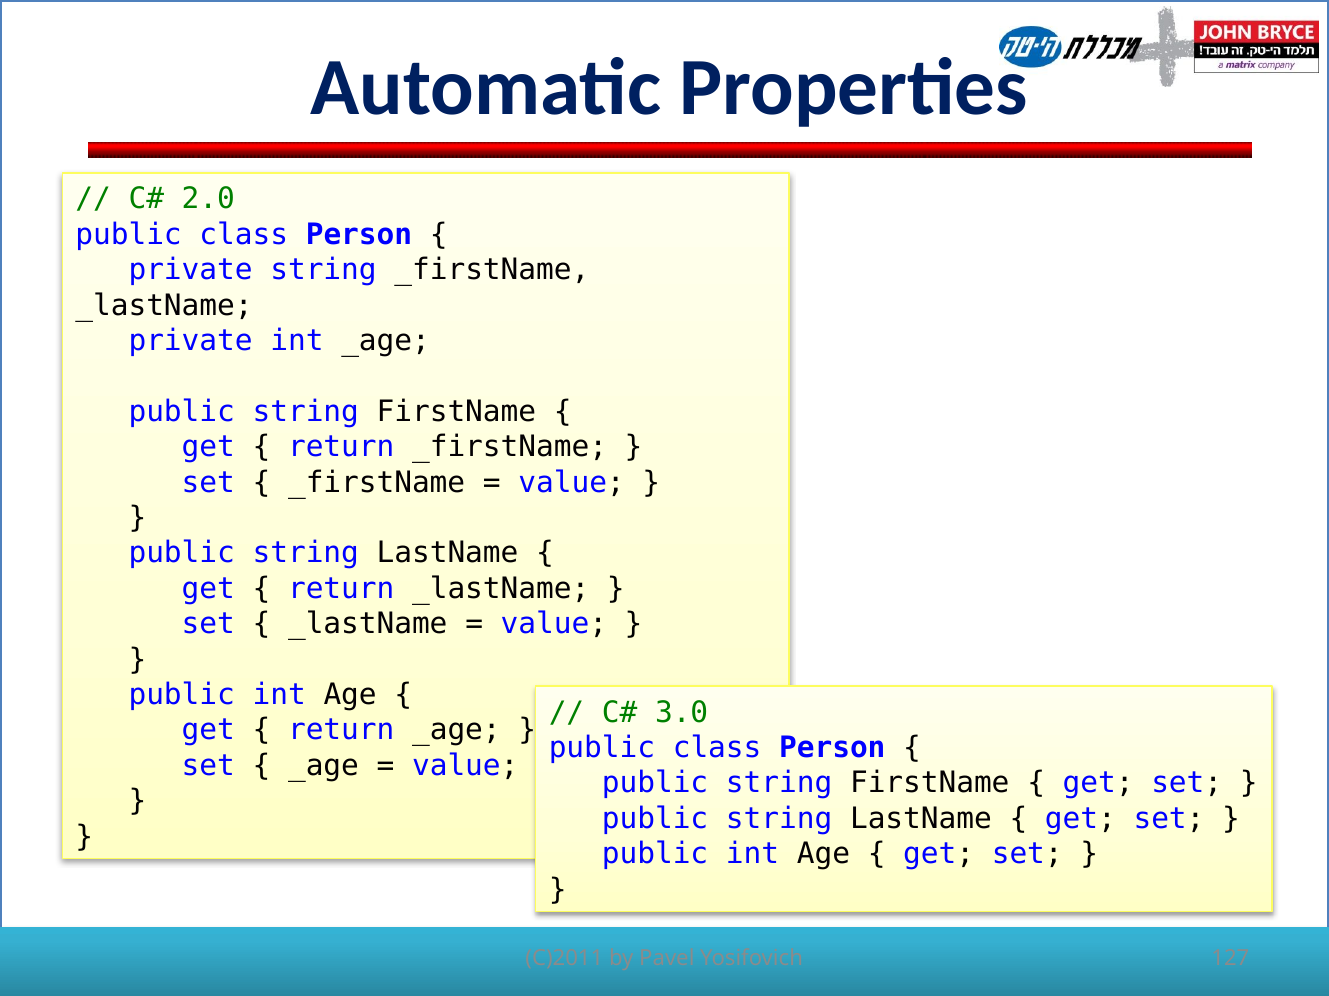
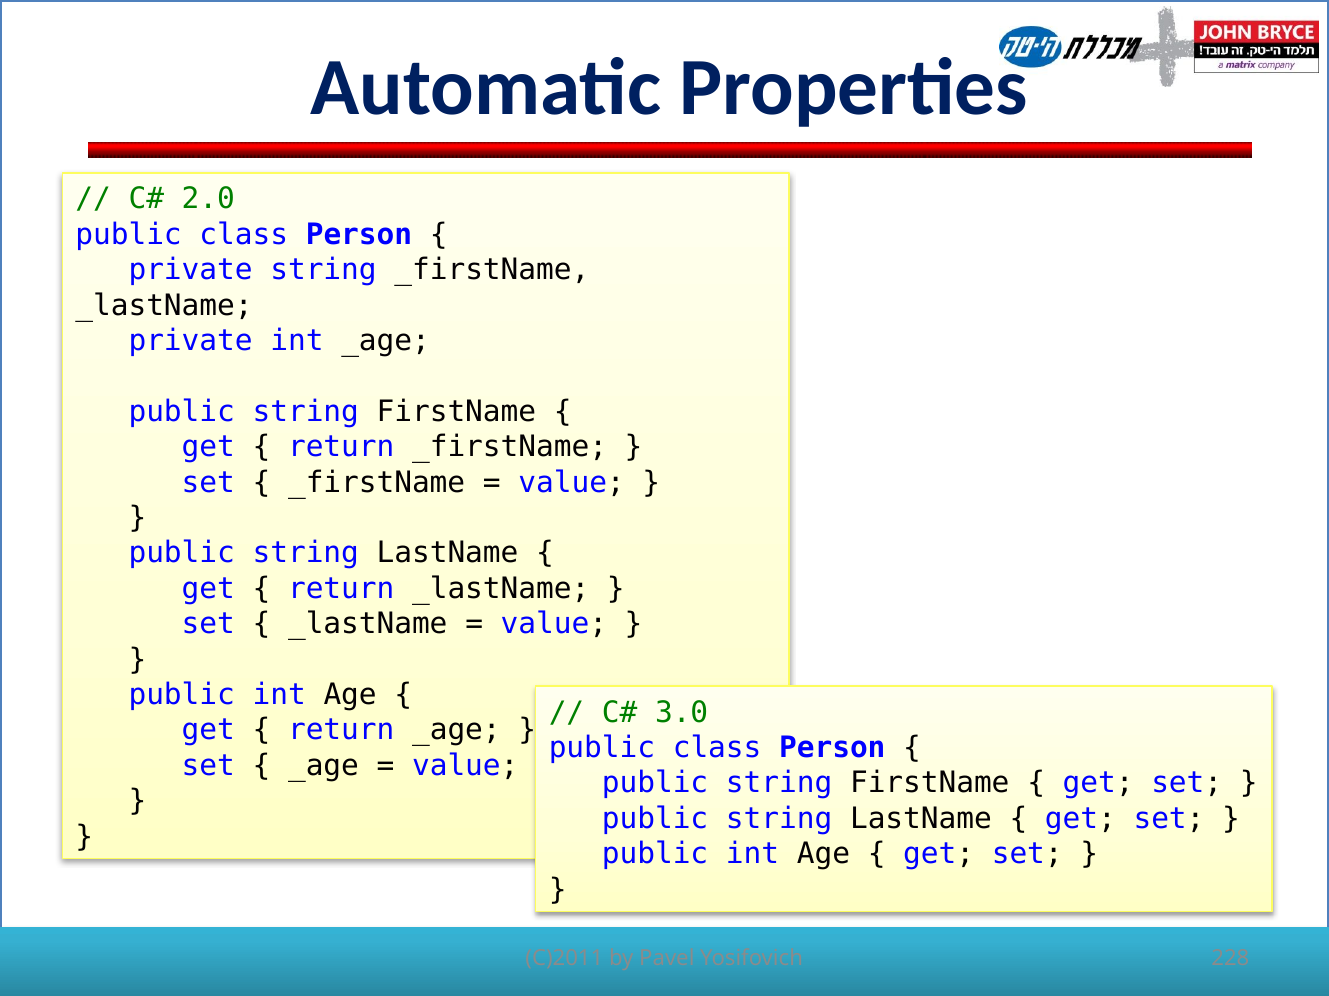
127: 127 -> 228 (1230, 959)
